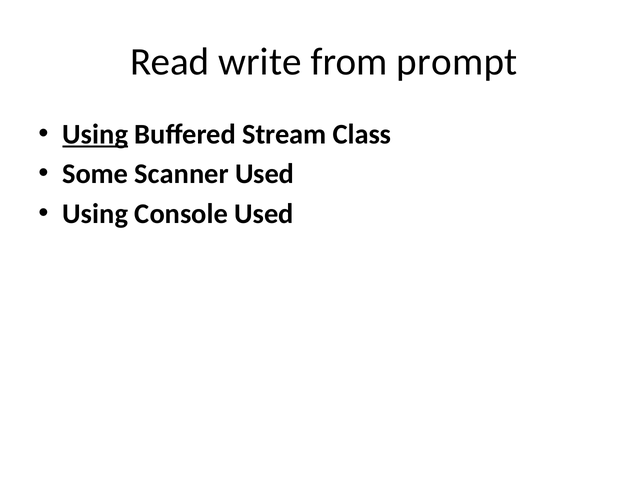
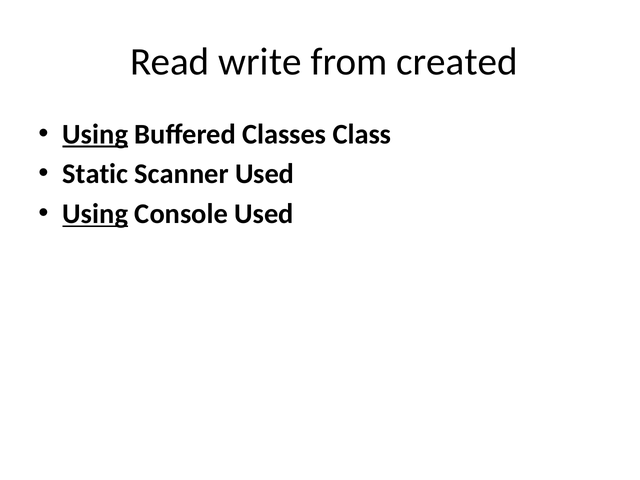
prompt: prompt -> created (457, 62)
Stream: Stream -> Classes (284, 134)
Some: Some -> Static (95, 174)
Using underline: none -> present (95, 214)
